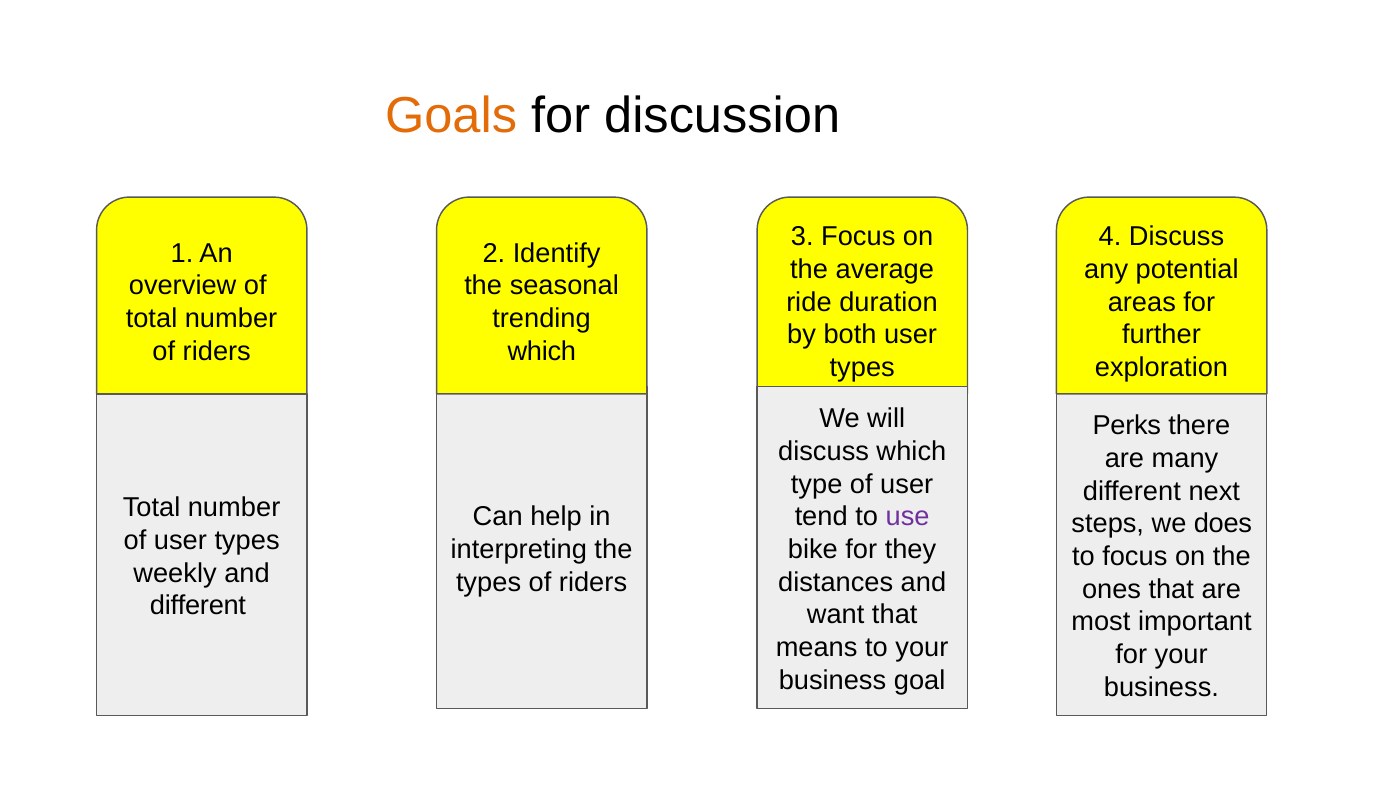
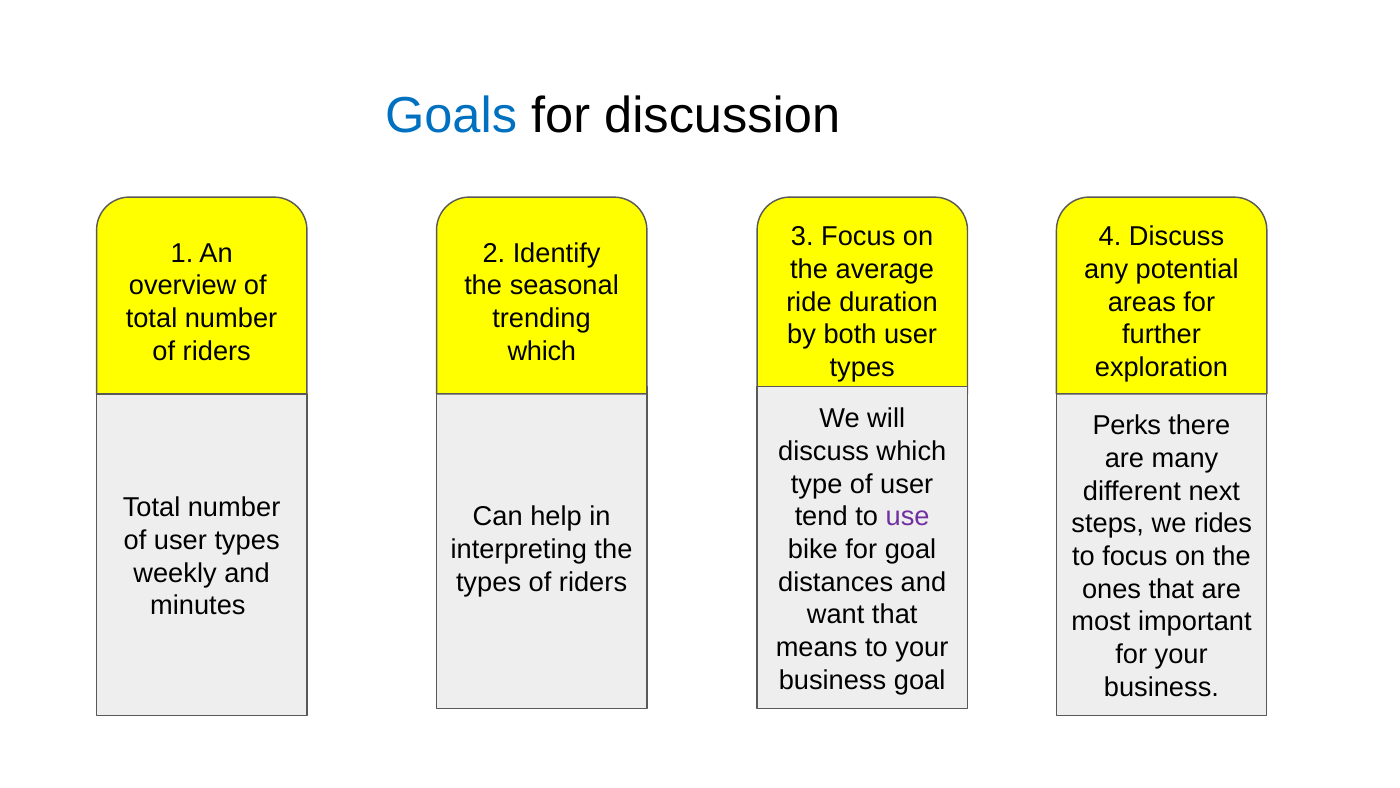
Goals colour: orange -> blue (451, 116)
does: does -> rides (1223, 524)
for they: they -> goal (911, 549)
different: different -> minutes (198, 605)
